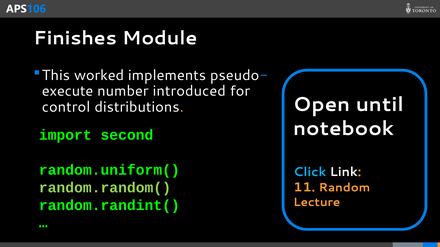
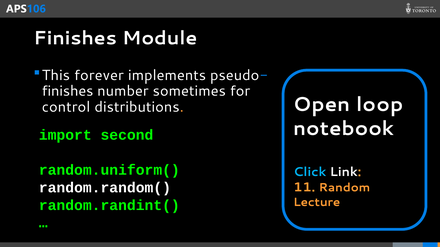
worked: worked -> forever (99, 75)
execute: execute -> finishes (68, 91)
introduced: introduced -> sometimes (189, 91)
until: until -> loop (380, 105)
random.random( colour: light green -> white (105, 188)
